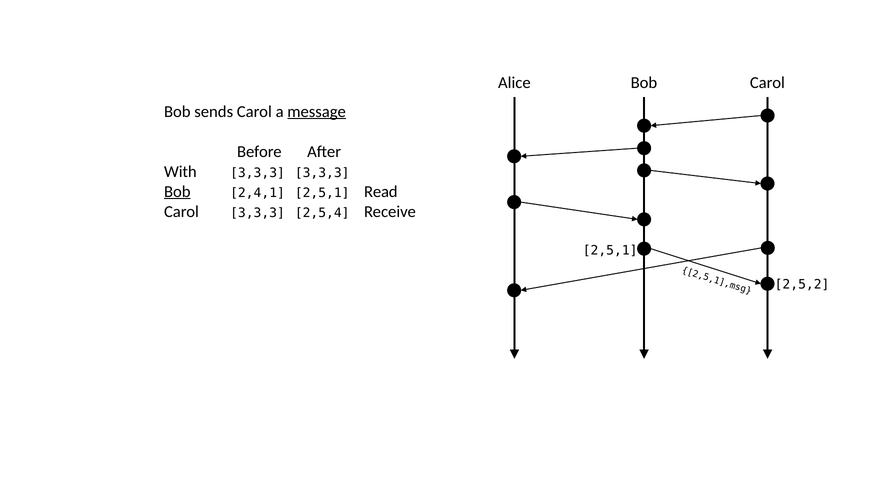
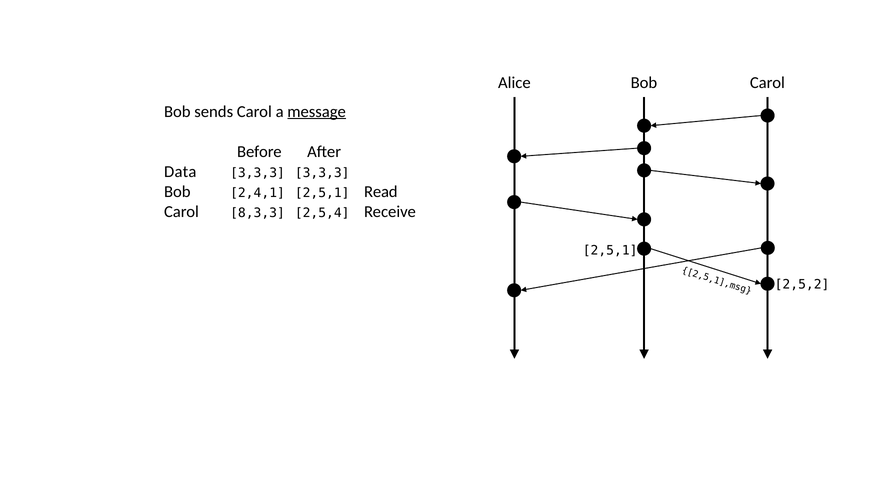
With: With -> Data (180, 172)
Bob underline: present -> none (177, 192)
Carol 3,3,3: 3,3,3 -> 8,3,3 (258, 213)
